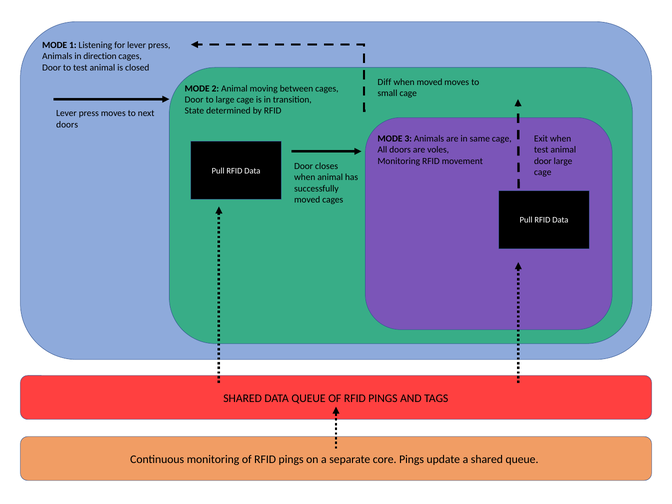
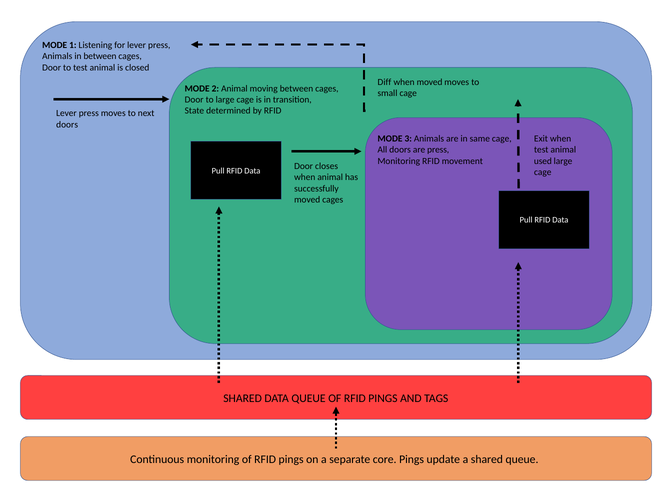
in direction: direction -> between (100, 56)
are voles: voles -> press (438, 150)
door: door -> used (543, 161)
